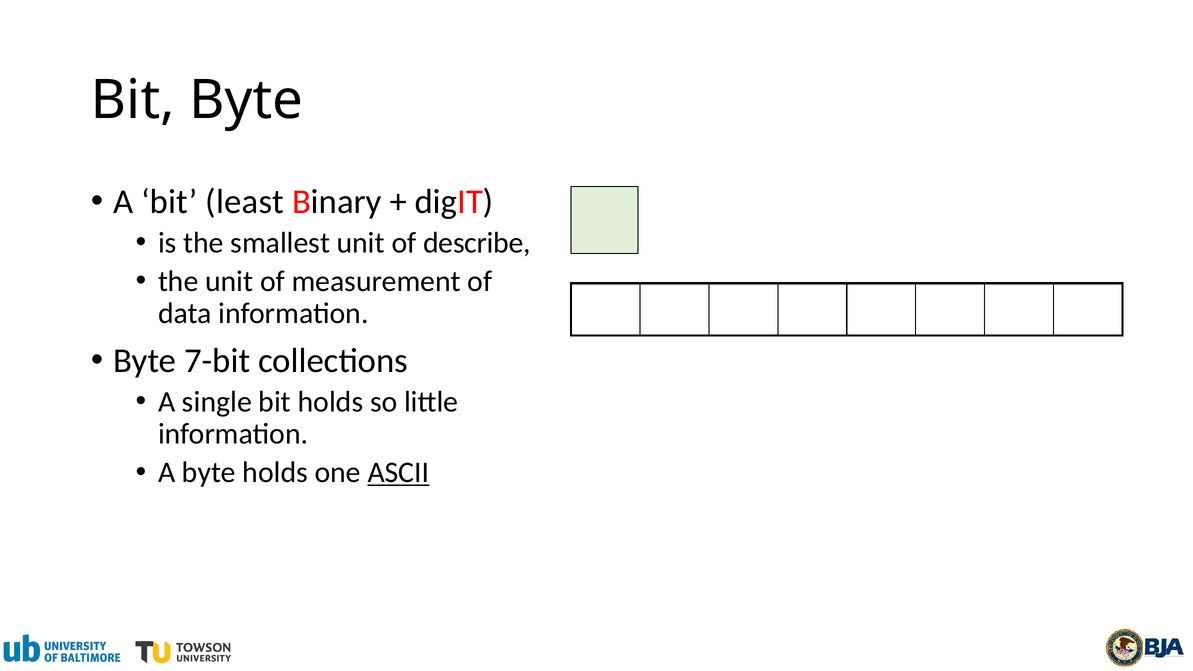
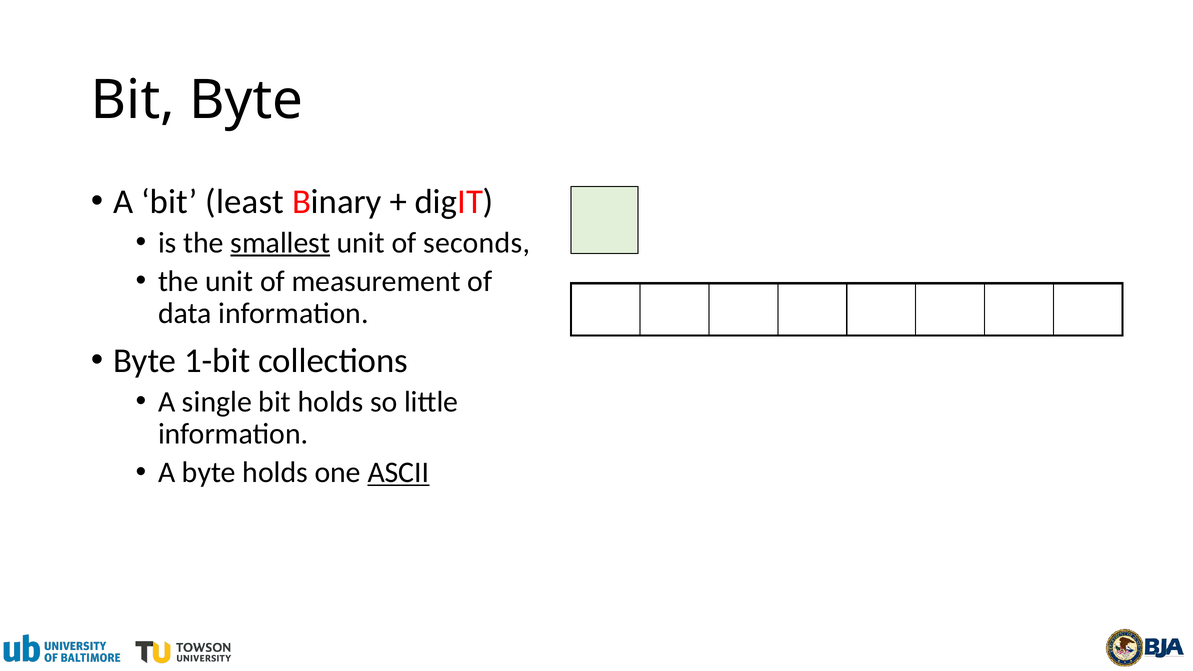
smallest underline: none -> present (280, 243)
describe: describe -> seconds (477, 243)
7-bit: 7-bit -> 1-bit (217, 361)
